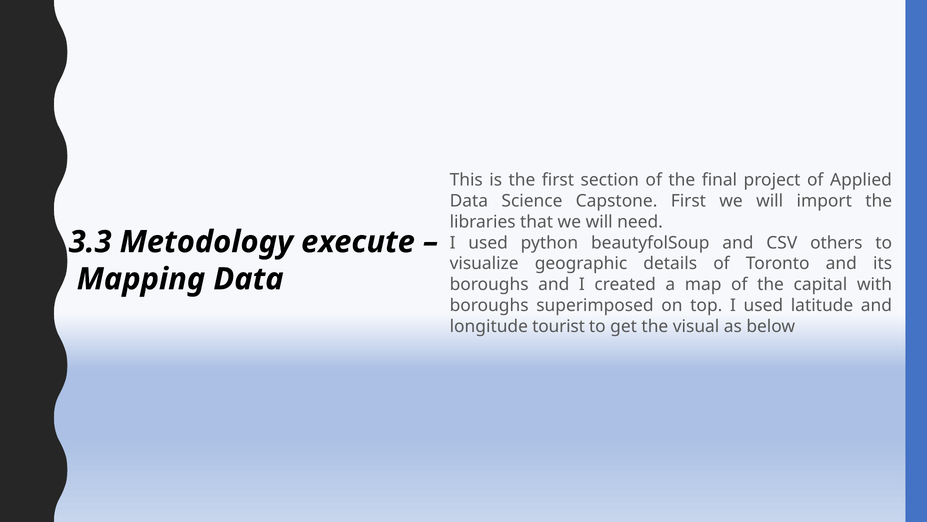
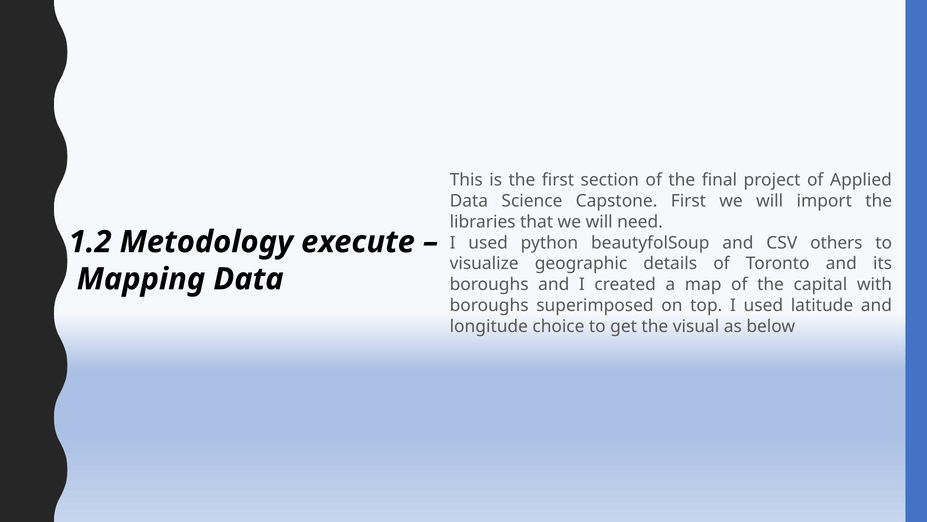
3.3: 3.3 -> 1.2 (90, 242)
tourist: tourist -> choice (558, 326)
